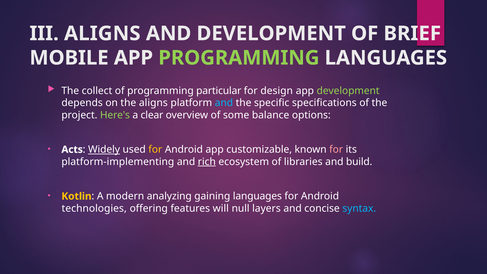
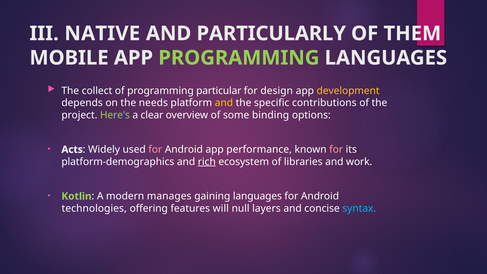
III ALIGNS: ALIGNS -> NATIVE (102, 34)
AND DEVELOPMENT: DEVELOPMENT -> PARTICULARLY (271, 34)
BRIEF: BRIEF -> THEM (412, 34)
development colour: light green -> yellow (348, 91)
the aligns: aligns -> needs (153, 103)
and colour: light blue -> yellow (224, 103)
specifications: specifications -> contributions (324, 103)
balance: balance -> binding (271, 115)
Widely underline: present -> none (104, 150)
for colour: yellow -> pink (155, 150)
customizable: customizable -> performance (259, 150)
platform-implementing: platform-implementing -> platform-demographics (118, 162)
build: build -> work (359, 162)
Kotlin colour: yellow -> light green (76, 196)
analyzing: analyzing -> manages (169, 196)
